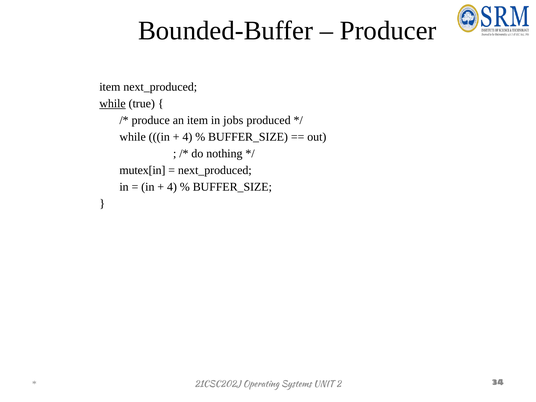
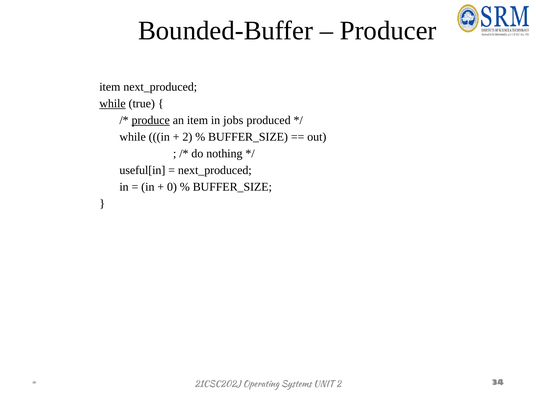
produce underline: none -> present (151, 120)
4: 4 -> 2 (187, 137)
mutex[in: mutex[in -> useful[in (142, 170)
4: 4 -> 0 (172, 187)
